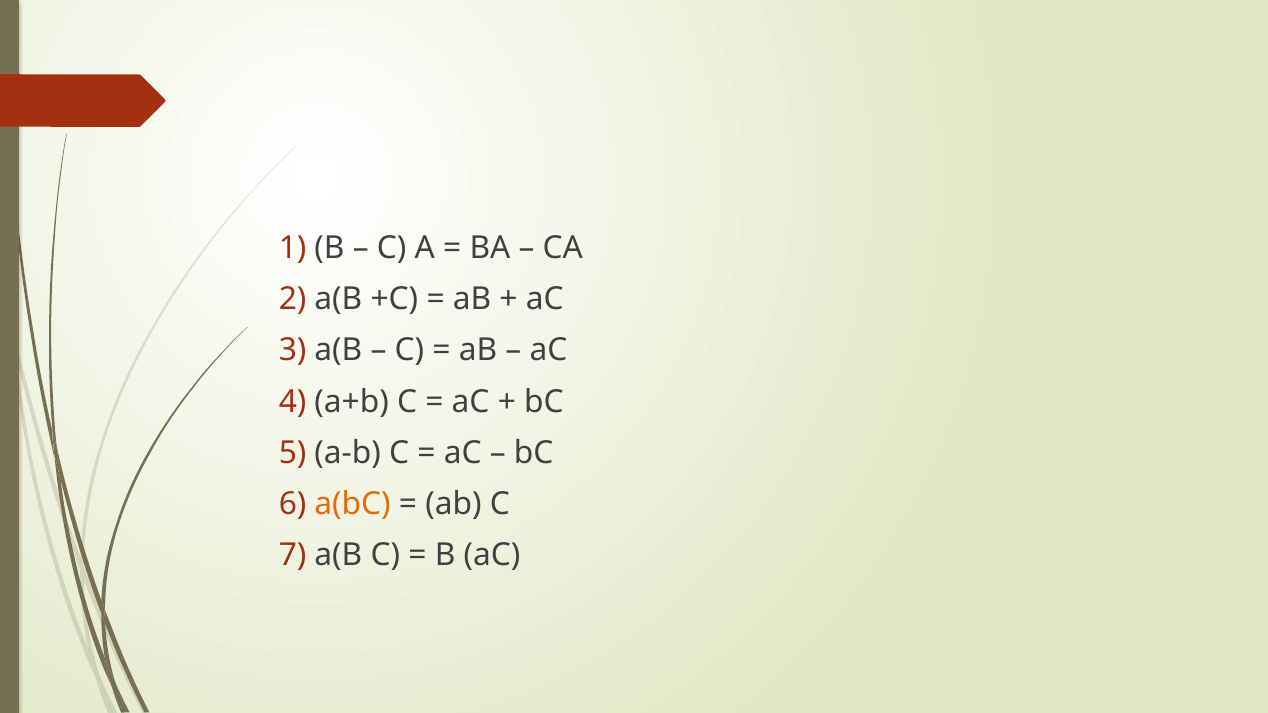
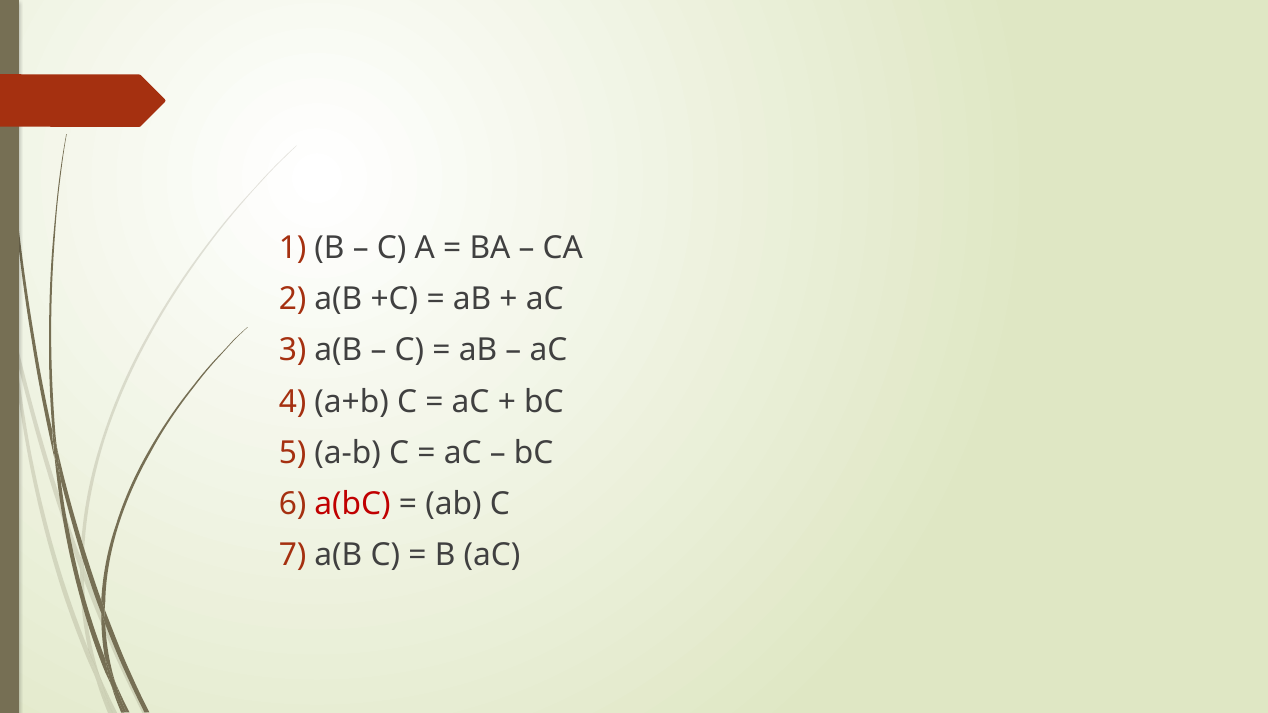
a(bC colour: orange -> red (353, 504)
